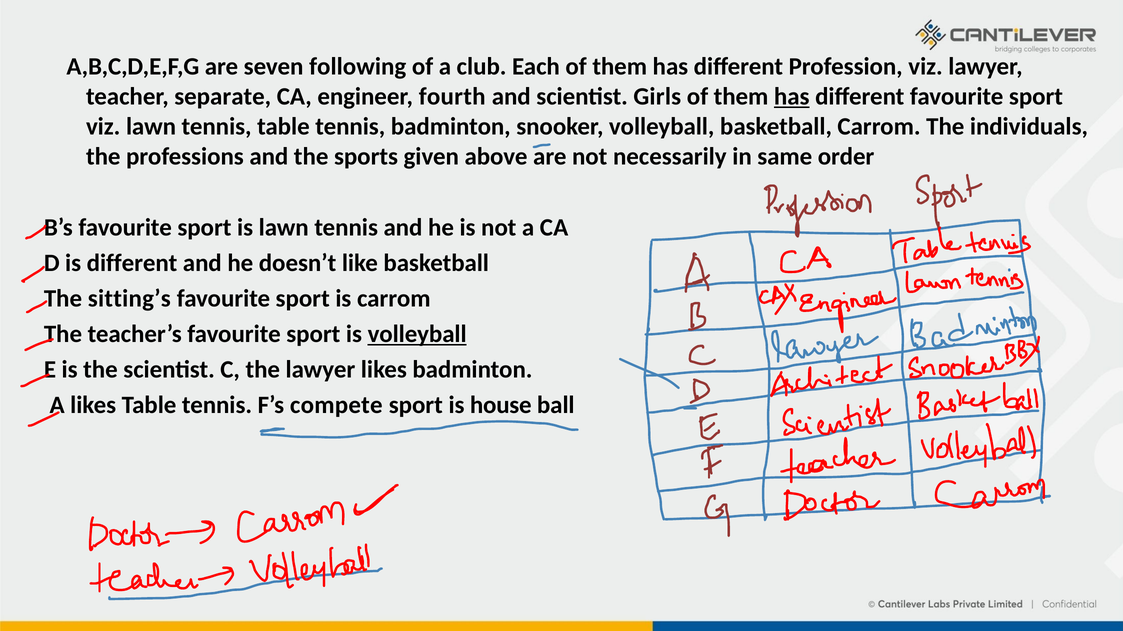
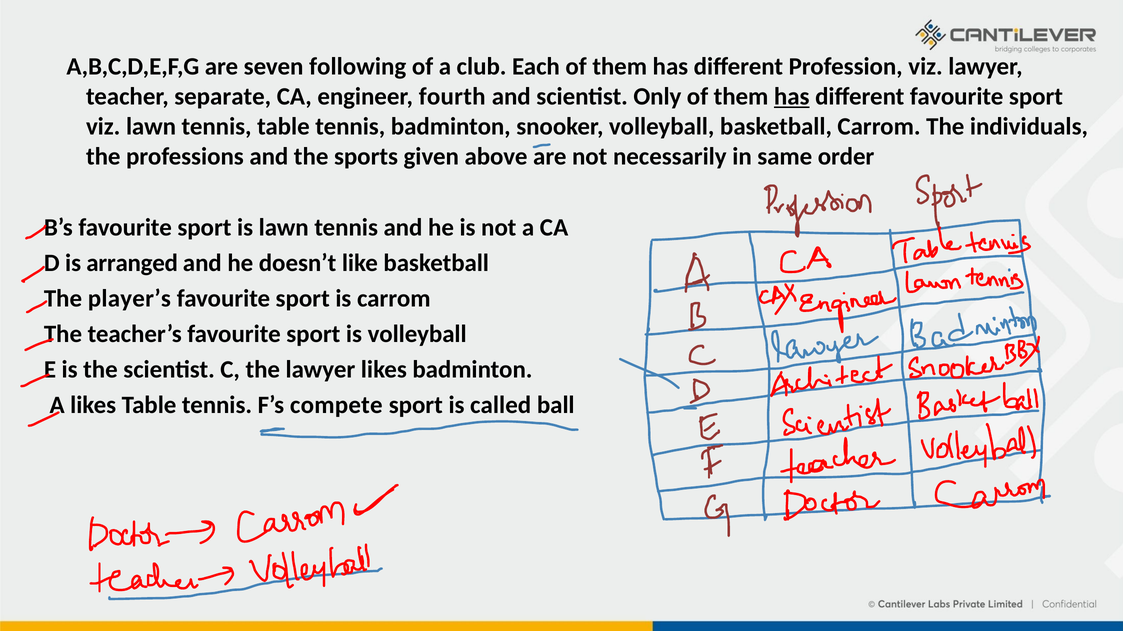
Girls: Girls -> Only (657, 97)
is different: different -> arranged (132, 263)
sitting’s: sitting’s -> player’s (129, 299)
volleyball underline: present -> none (417, 334)
house: house -> called (501, 405)
